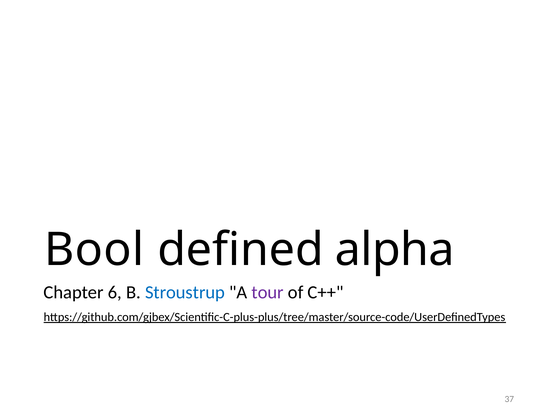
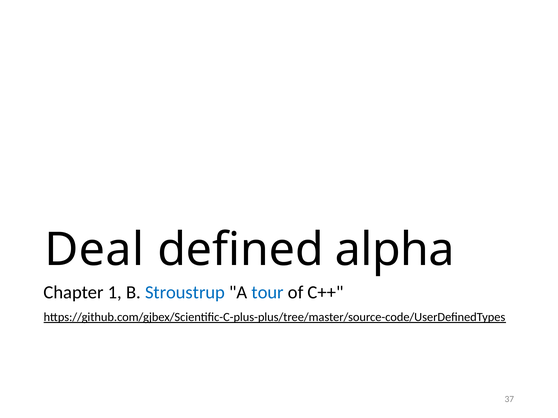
Bool: Bool -> Deal (94, 250)
6: 6 -> 1 (115, 293)
tour colour: purple -> blue (268, 293)
